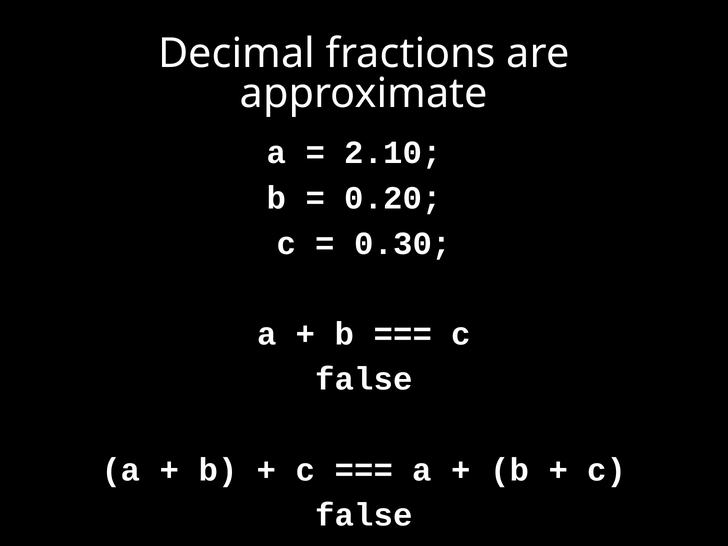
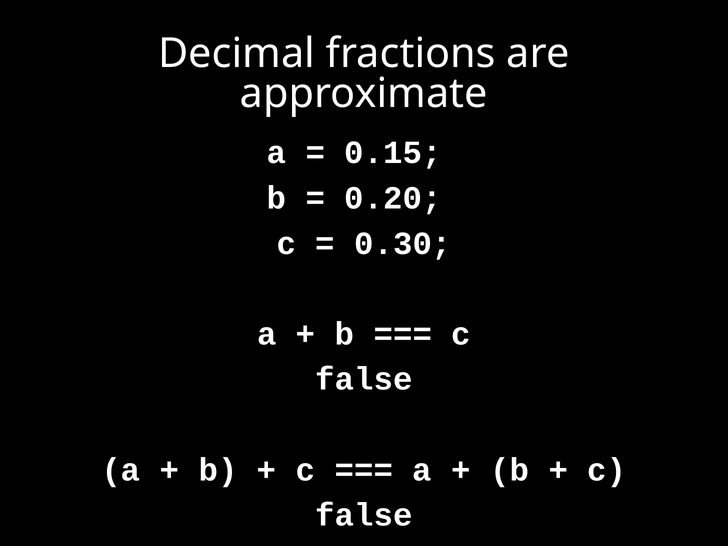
2.10: 2.10 -> 0.15 (393, 153)
